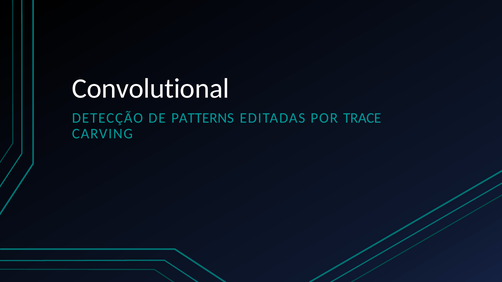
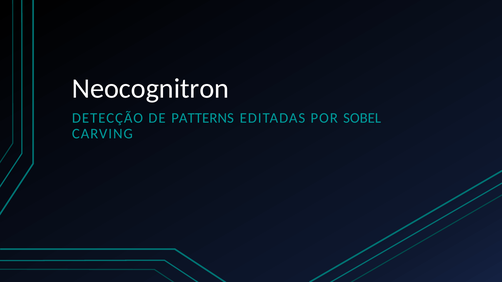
Convolutional: Convolutional -> Neocognitron (150, 89)
TRACE: TRACE -> SOBEL (362, 118)
